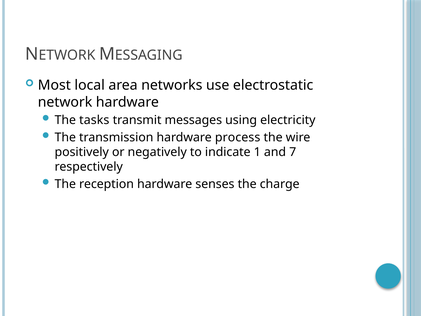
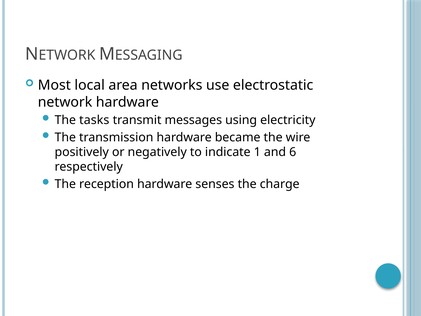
process: process -> became (238, 137)
7: 7 -> 6 (293, 152)
